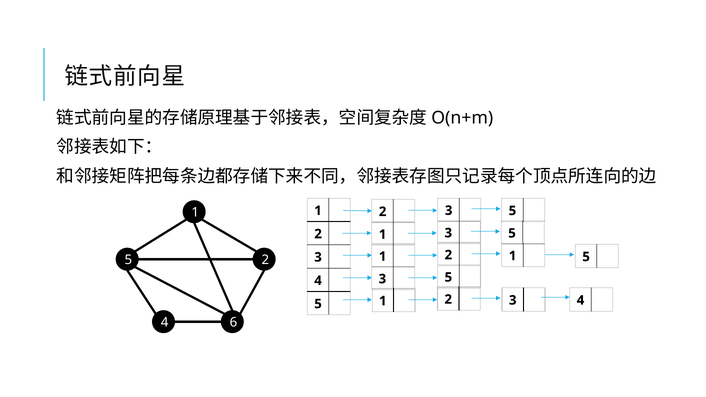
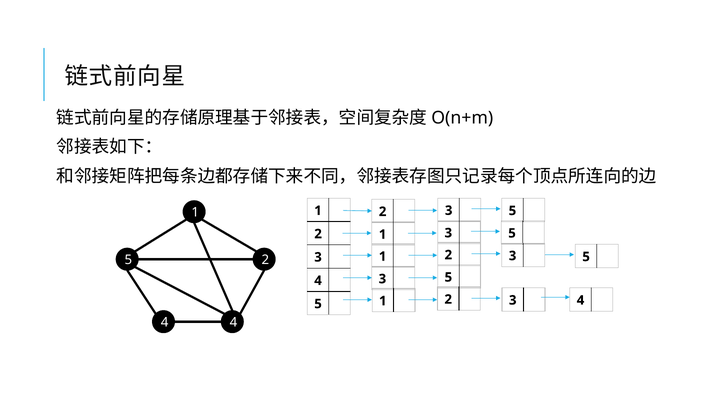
1: 1 -> 3 (513, 256)
4 6: 6 -> 4 (233, 323)
